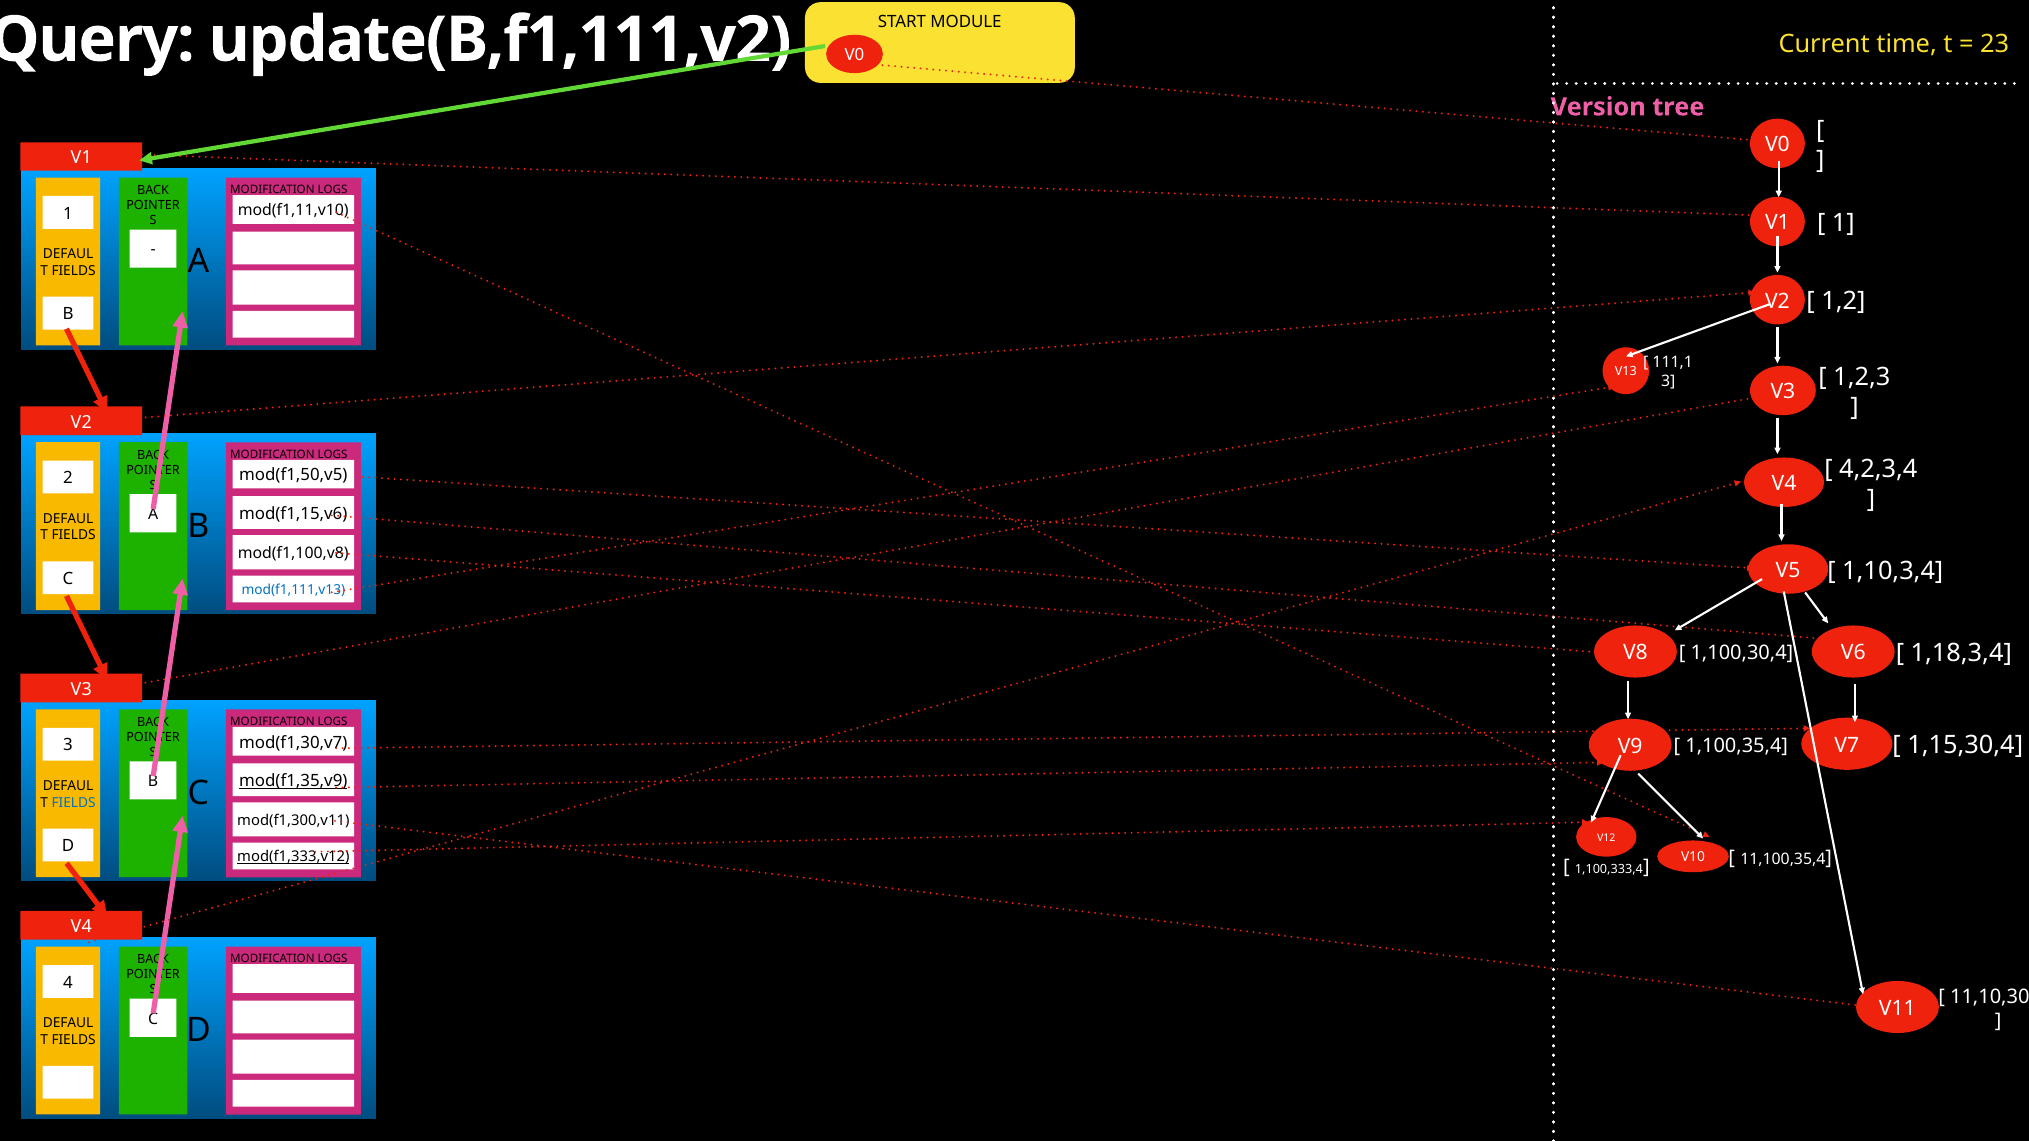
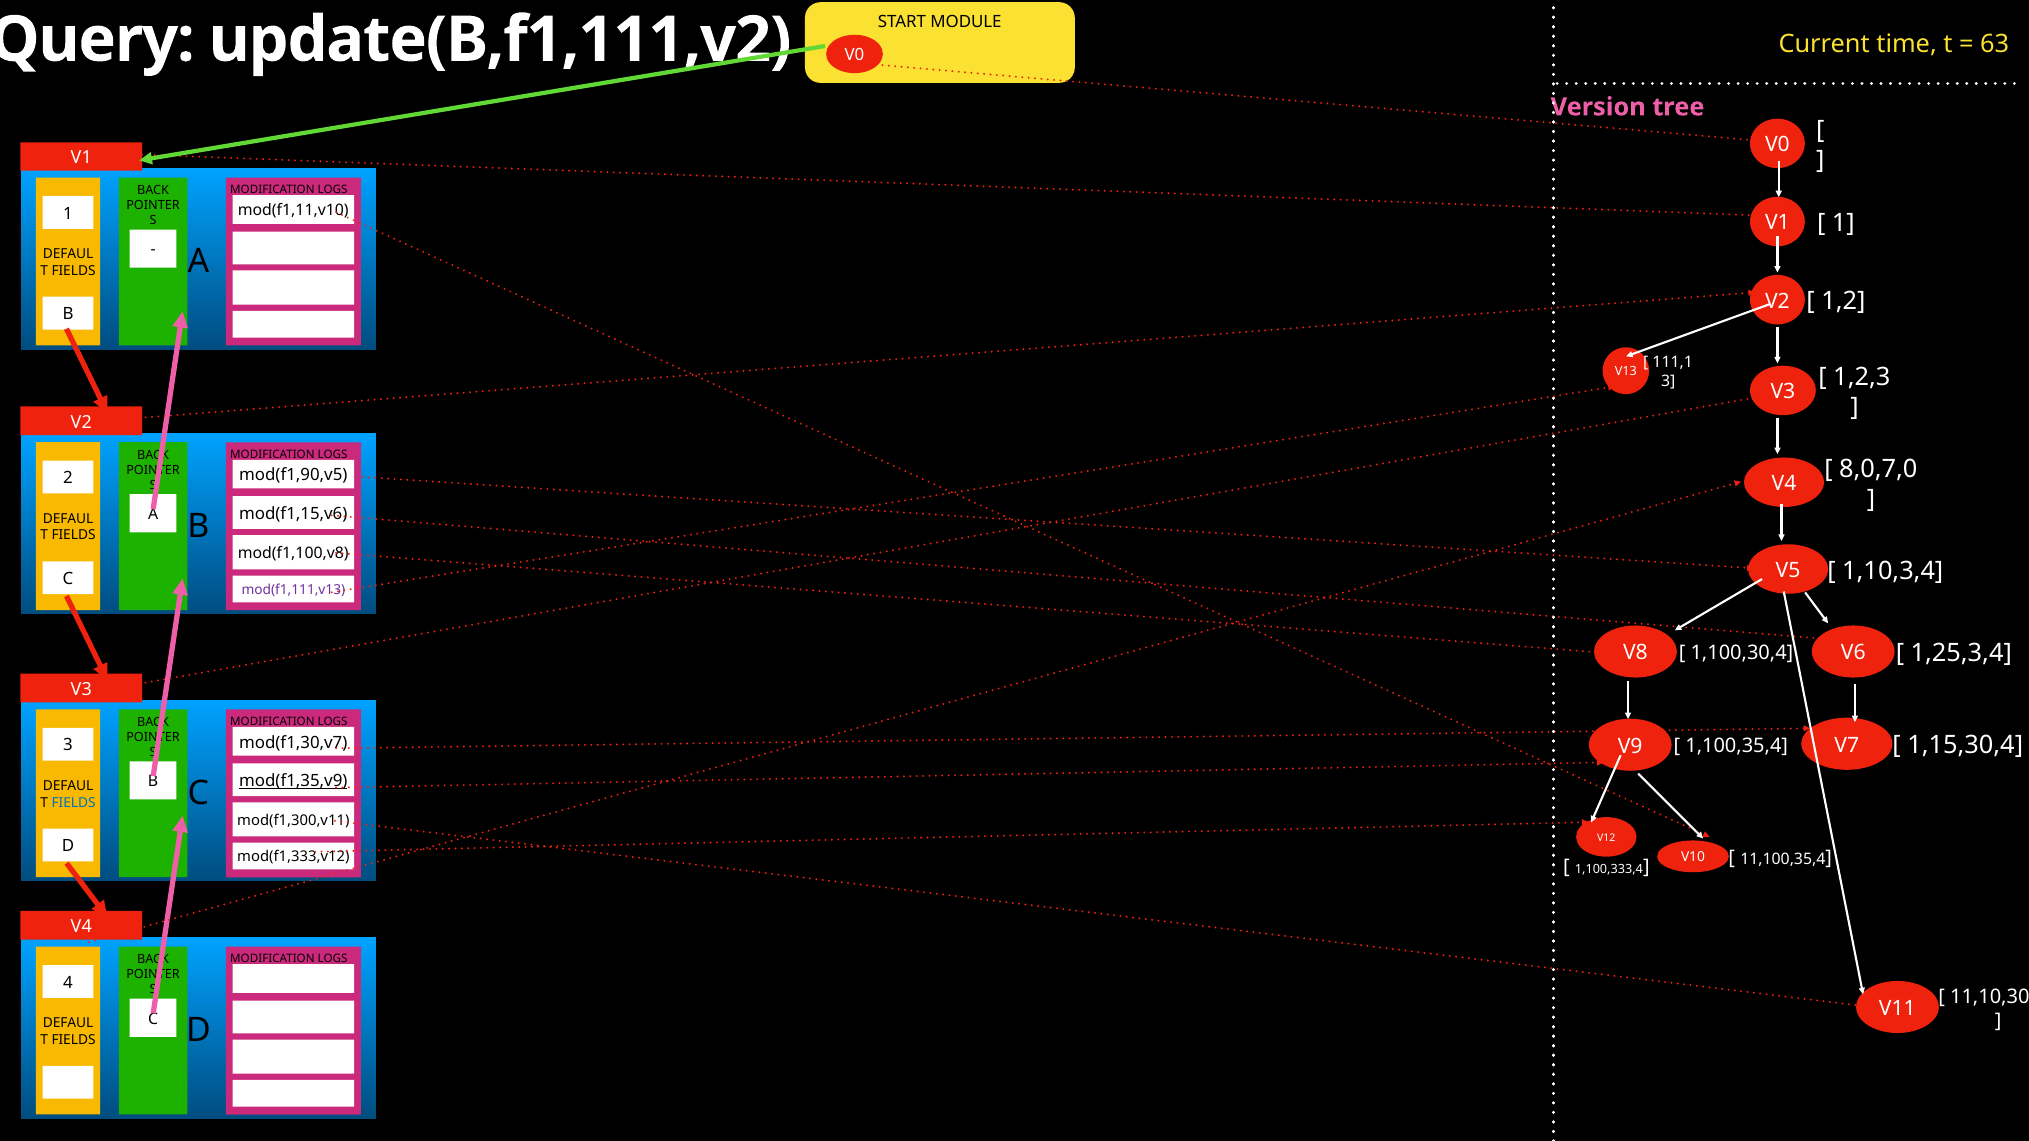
23: 23 -> 63 (1995, 44)
4,2,3,4: 4,2,3,4 -> 8,0,7,0 (1878, 469)
mod(f1,50,v5: mod(f1,50,v5 -> mod(f1,90,v5 (293, 475)
mod(f1,111,v13 colour: blue -> purple (293, 590)
1,18,3,4: 1,18,3,4 -> 1,25,3,4 (1961, 654)
mod(f1,333,v12 underline: present -> none (293, 857)
